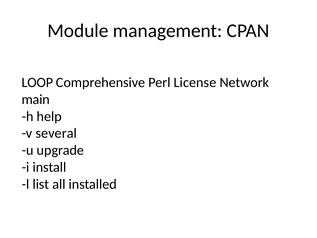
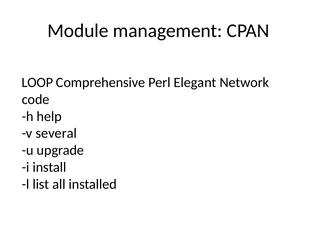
License: License -> Elegant (195, 82)
main: main -> code (36, 99)
